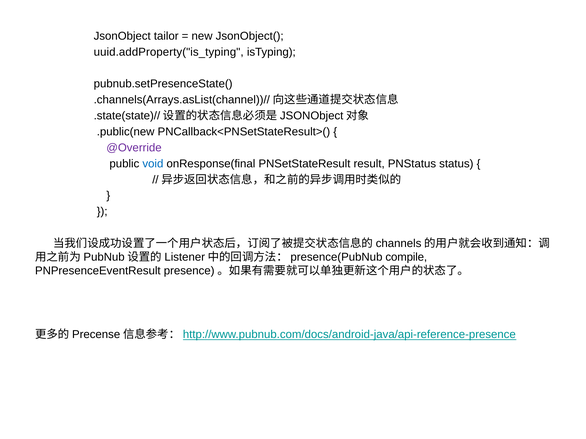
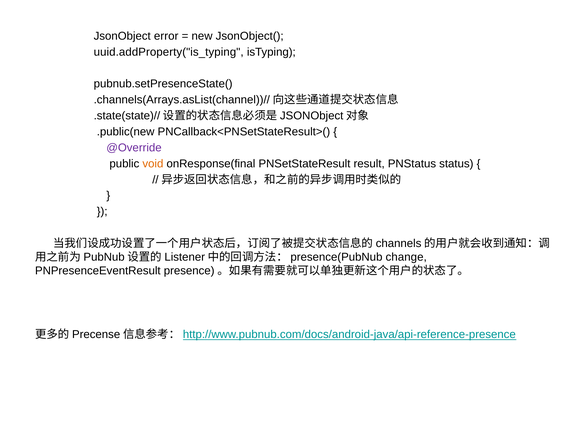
tailor: tailor -> error (166, 36)
void colour: blue -> orange (153, 164)
compile: compile -> change (406, 257)
